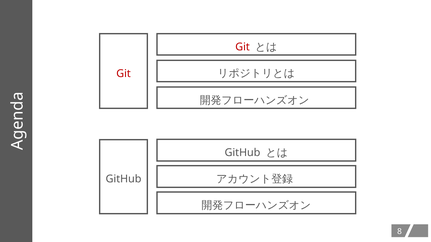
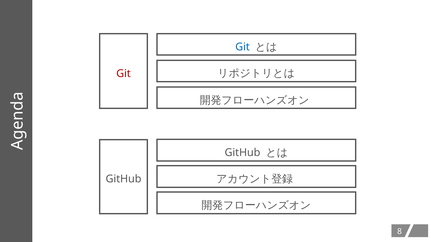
Git colour: red -> blue (243, 47)
